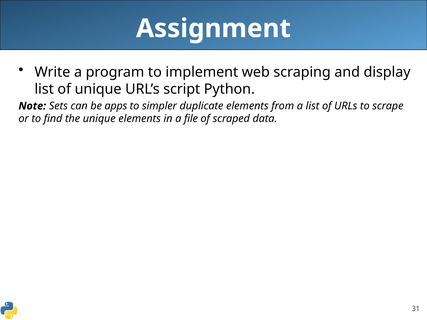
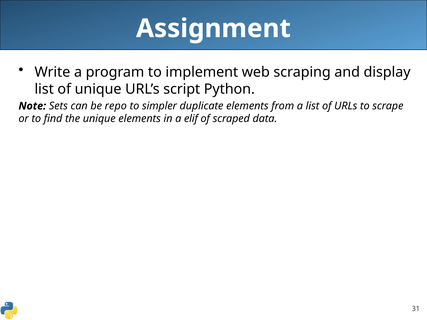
apps: apps -> repo (116, 106)
file: file -> elif (191, 119)
